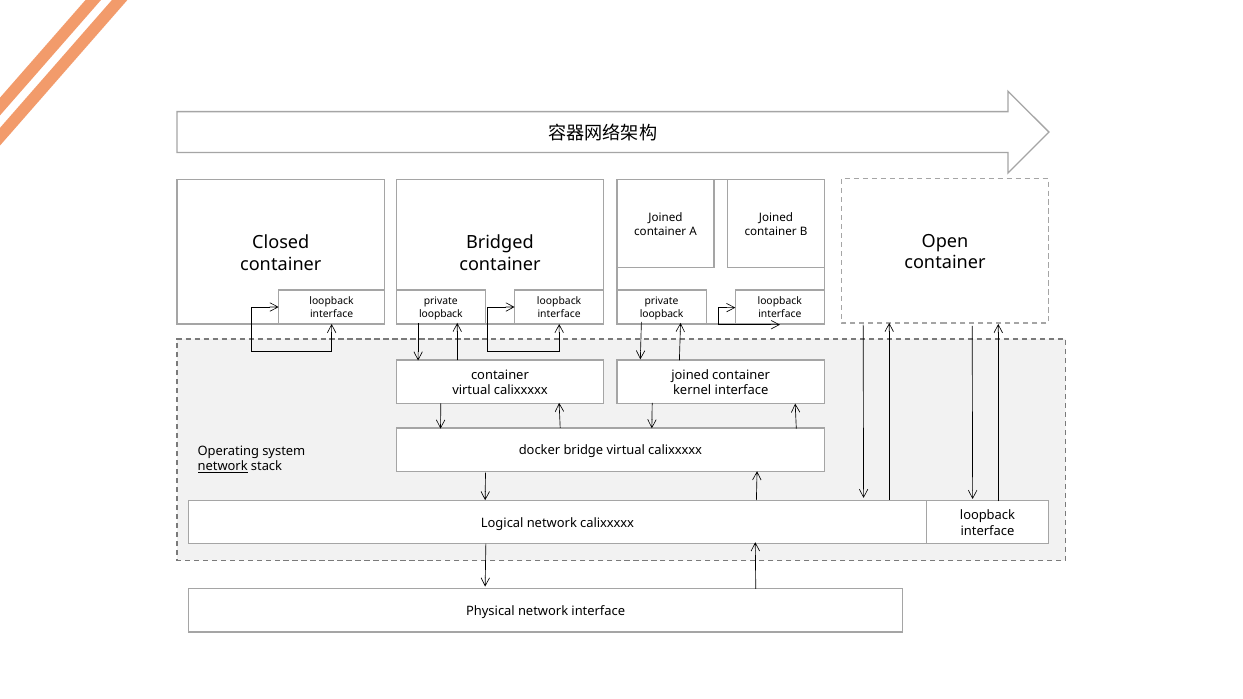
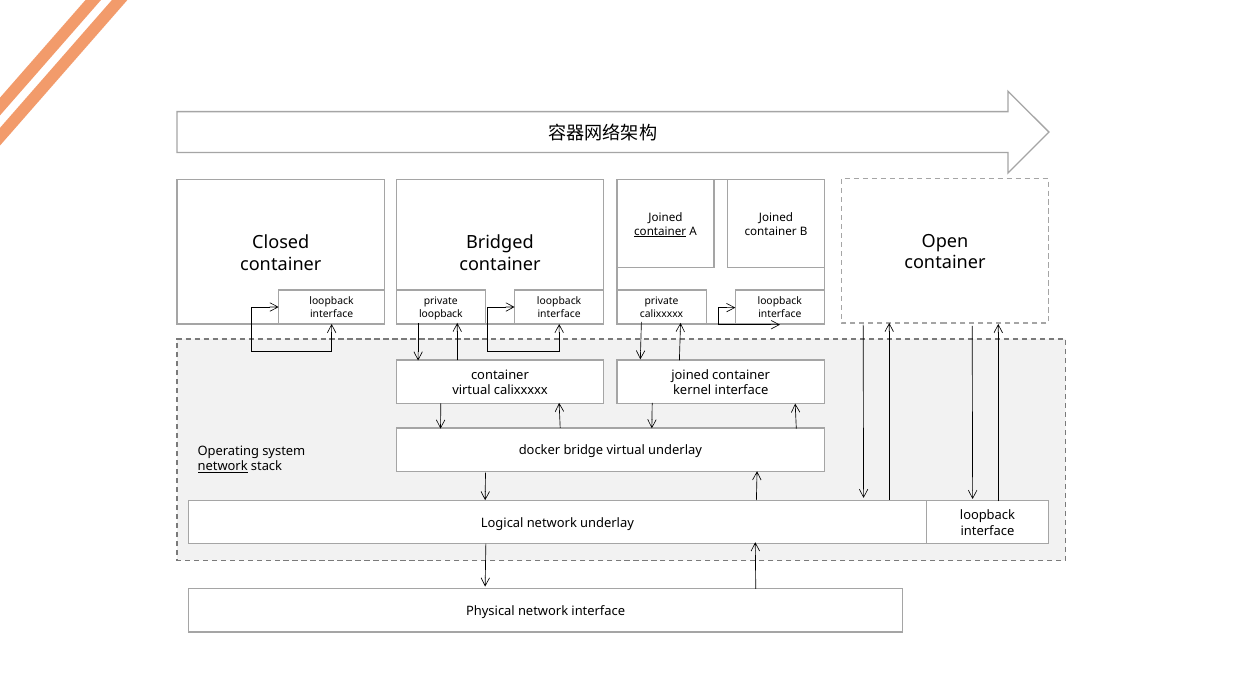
container underline: none -> present (660, 231)
loopback: loopback -> calixxxxx (662, 314)
bridge virtual calixxxxx: calixxxxx -> underlay (675, 451)
network calixxxxx: calixxxxx -> underlay (607, 523)
